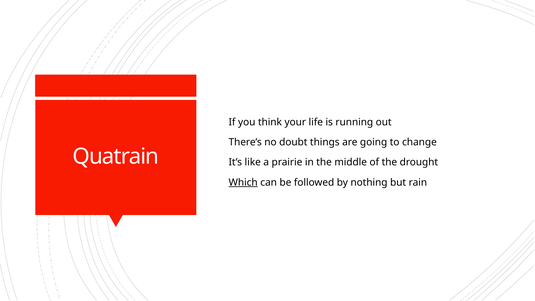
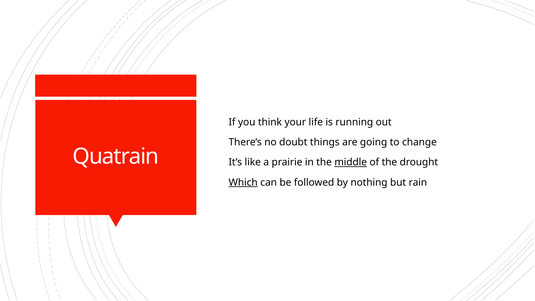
middle underline: none -> present (351, 162)
